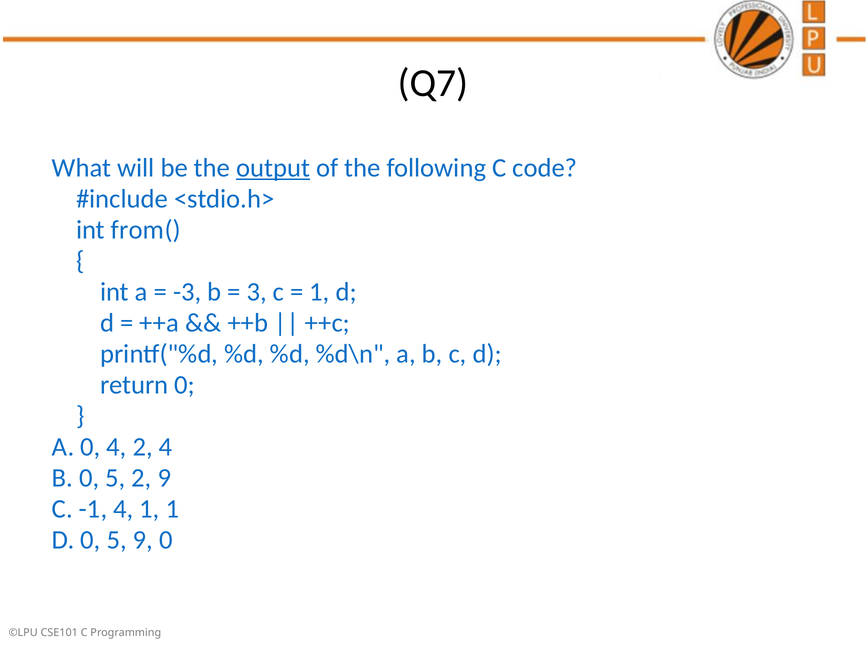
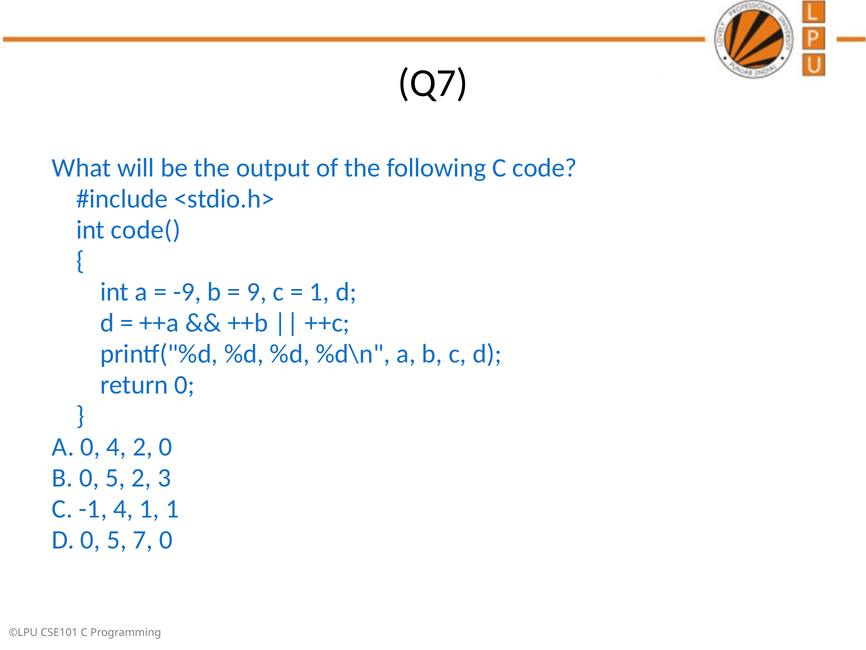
output underline: present -> none (273, 168)
from(: from( -> code( (146, 230)
-3: -3 -> -9 (187, 292)
3: 3 -> 9 (257, 292)
2 4: 4 -> 0 (165, 447)
2 9: 9 -> 3 (164, 478)
5 9: 9 -> 7 (143, 539)
